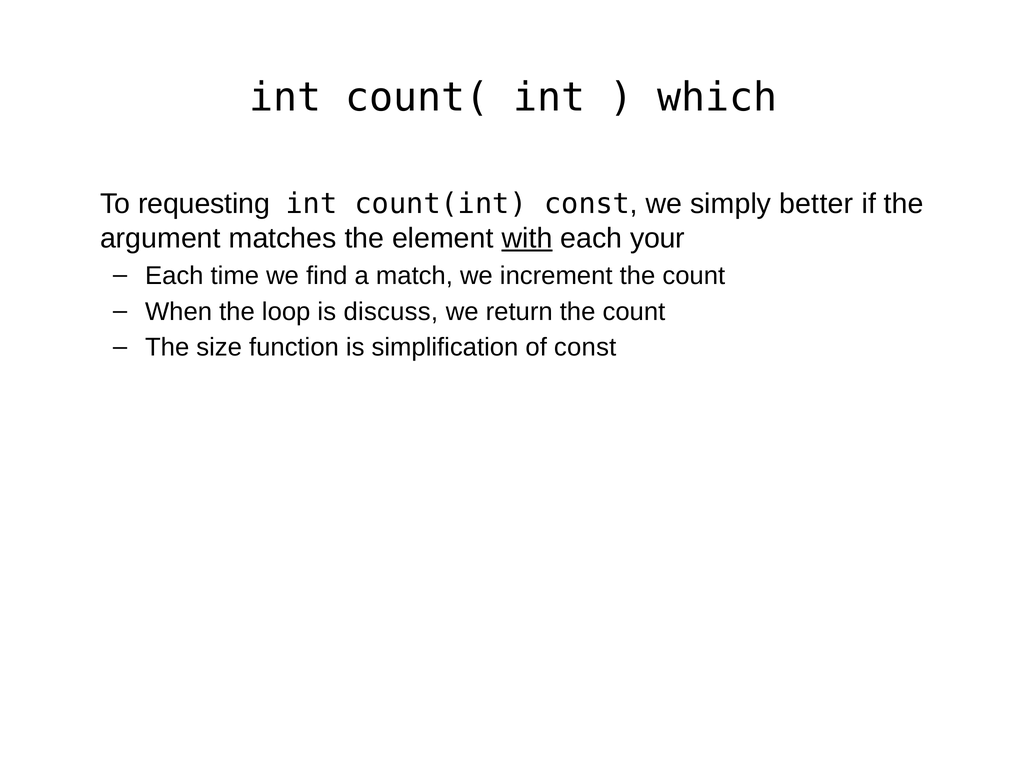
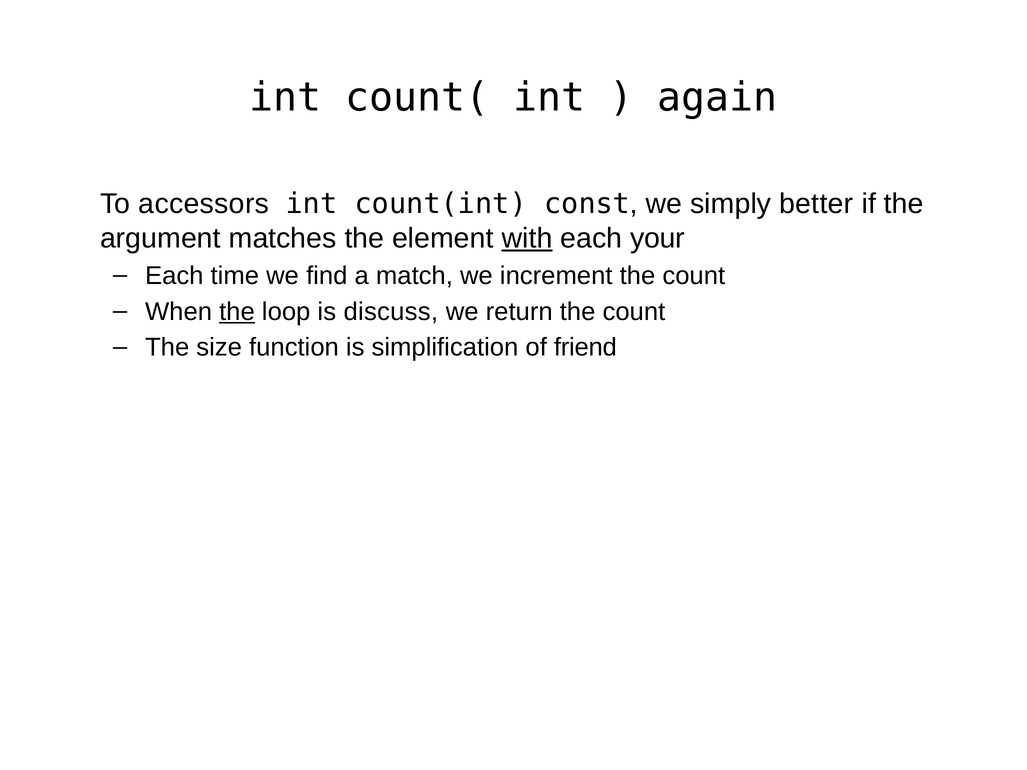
which: which -> again (717, 98)
requesting: requesting -> accessors (204, 204)
the underline: none -> present (237, 312)
of const: const -> friend (585, 348)
